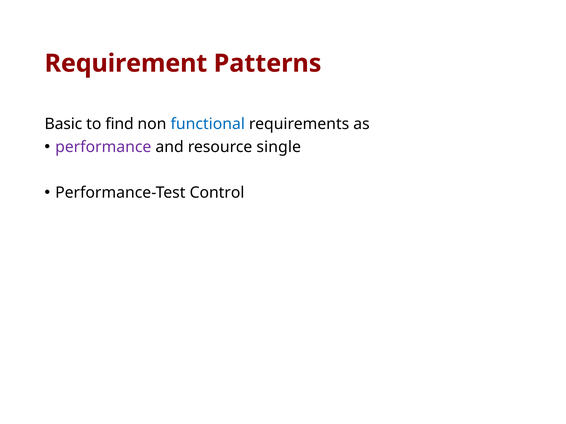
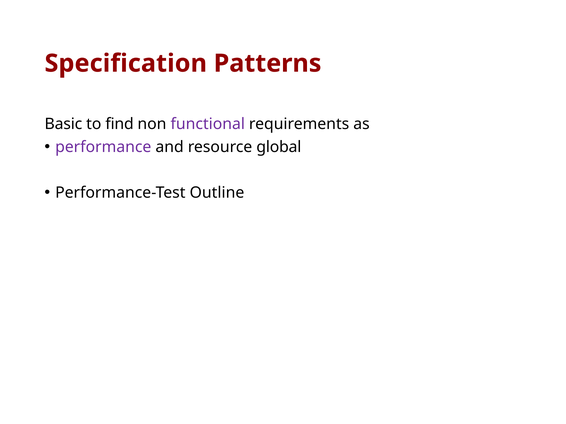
Requirement: Requirement -> Specification (126, 63)
functional colour: blue -> purple (208, 124)
single: single -> global (279, 147)
Control: Control -> Outline (217, 193)
